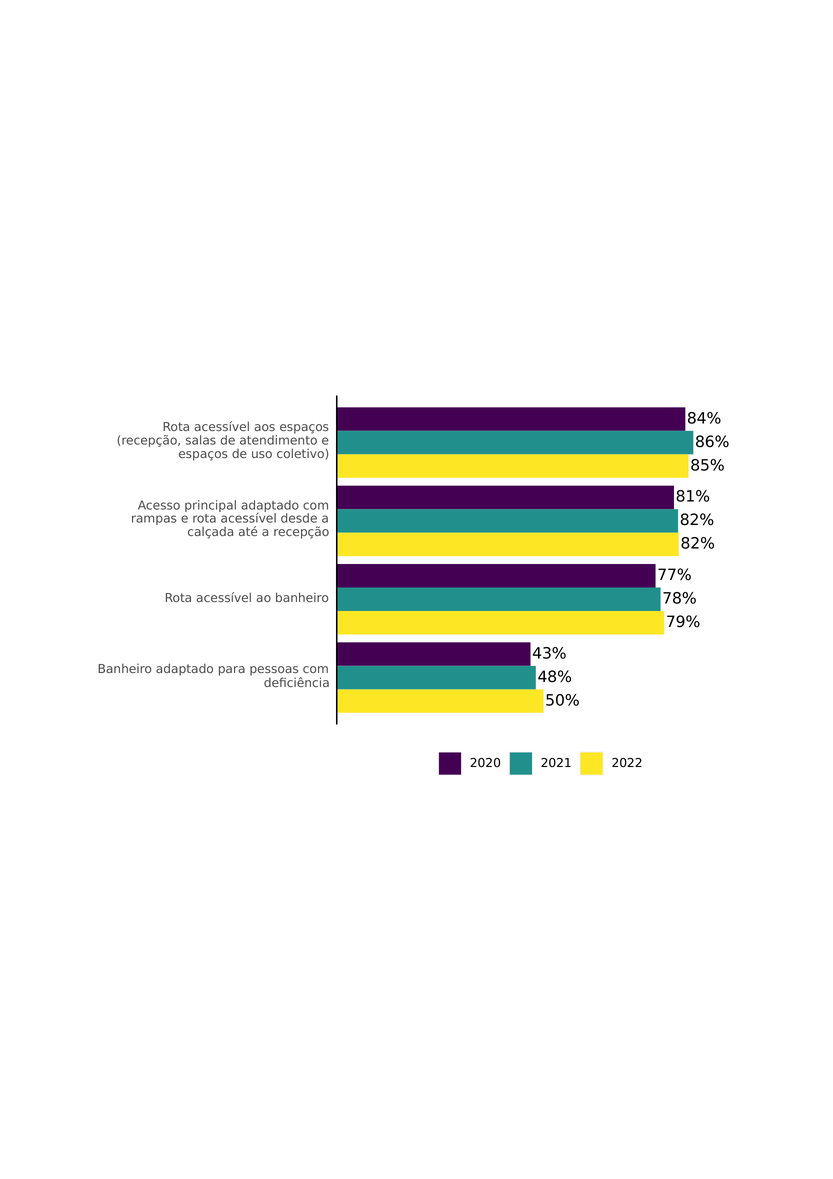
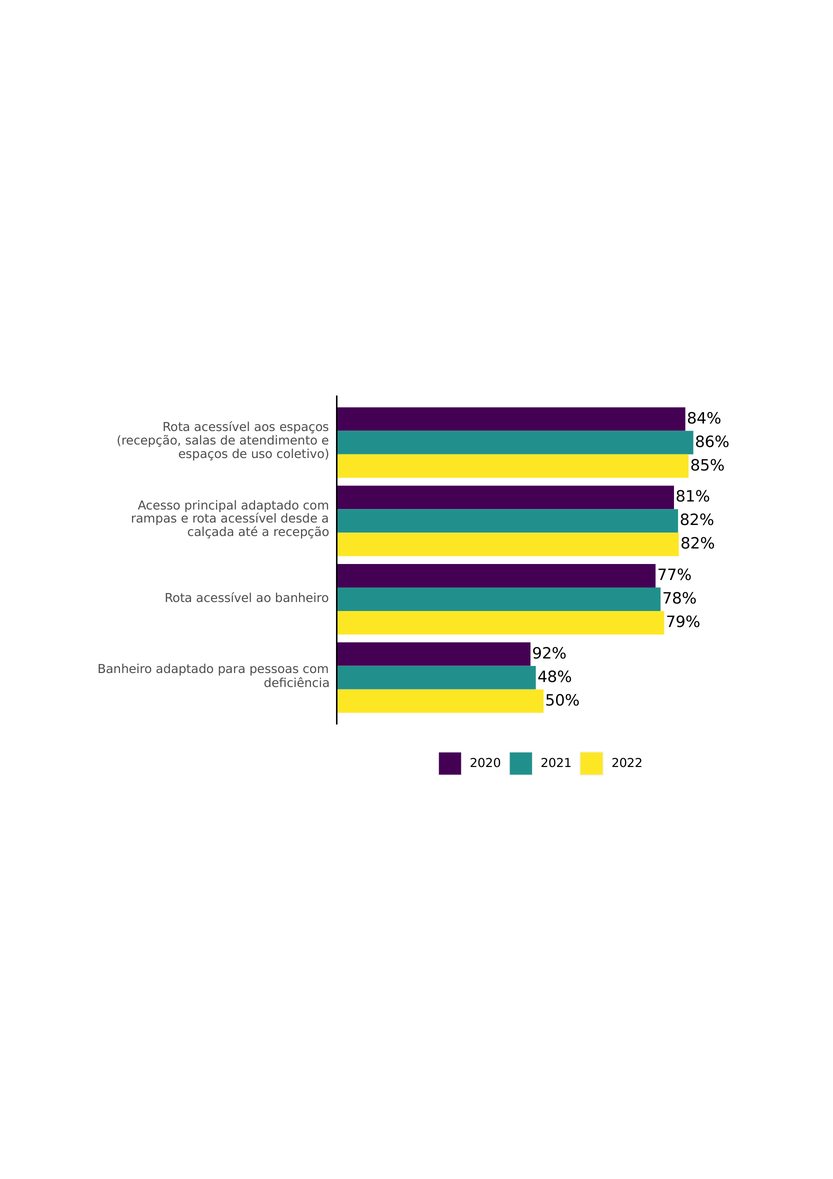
43%: 43% -> 92% (549, 653)
